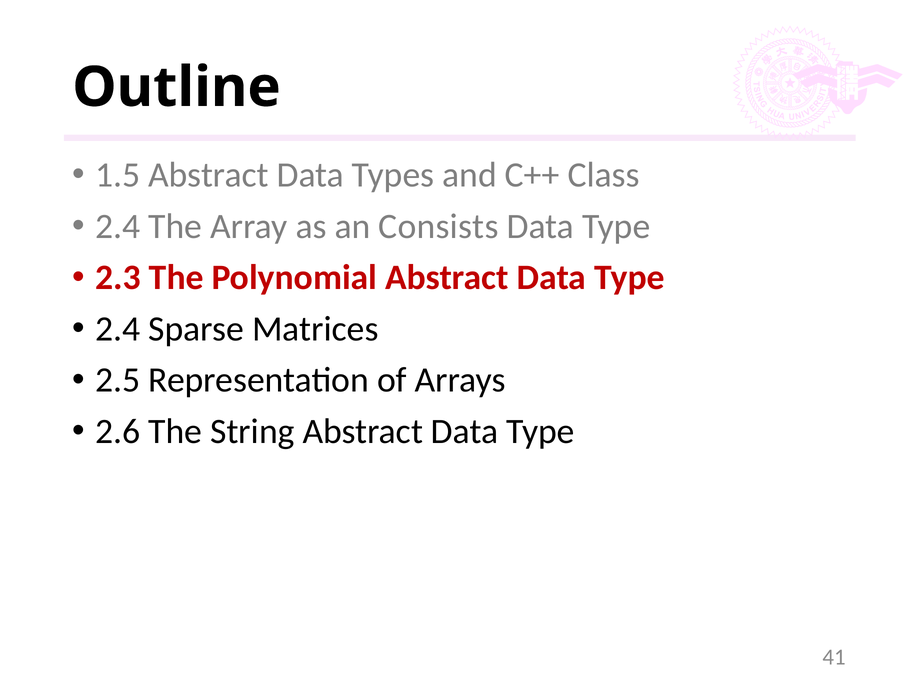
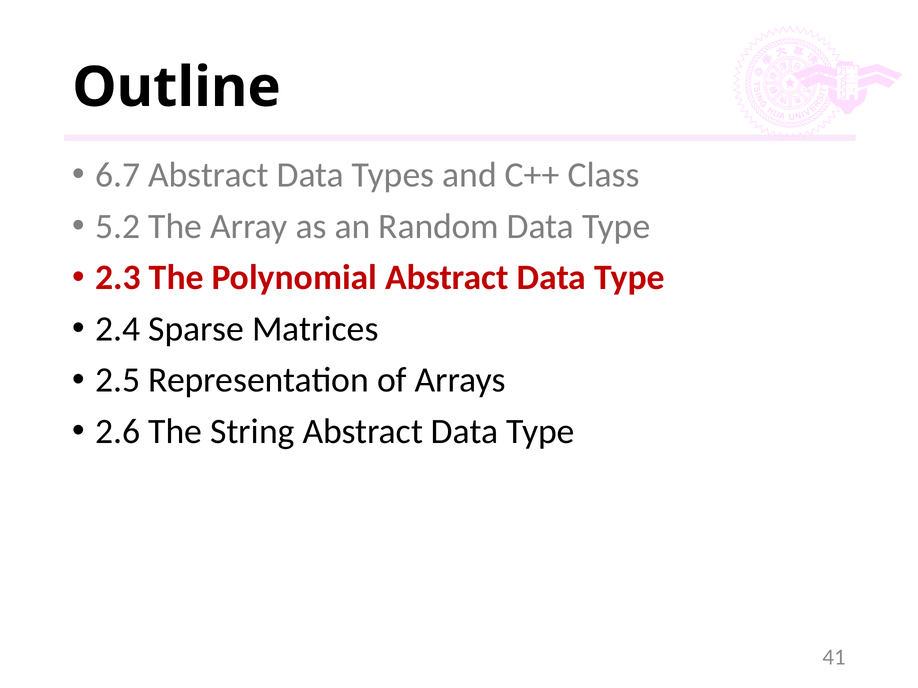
1.5: 1.5 -> 6.7 (118, 175)
2.4: 2.4 -> 5.2 (118, 227)
Consists: Consists -> Random (439, 227)
